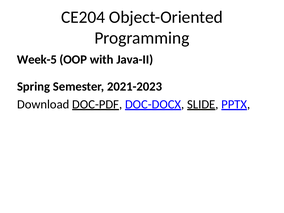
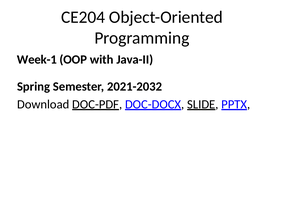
Week-5: Week-5 -> Week-1 (37, 60)
2021-2023: 2021-2023 -> 2021-2032 (135, 87)
